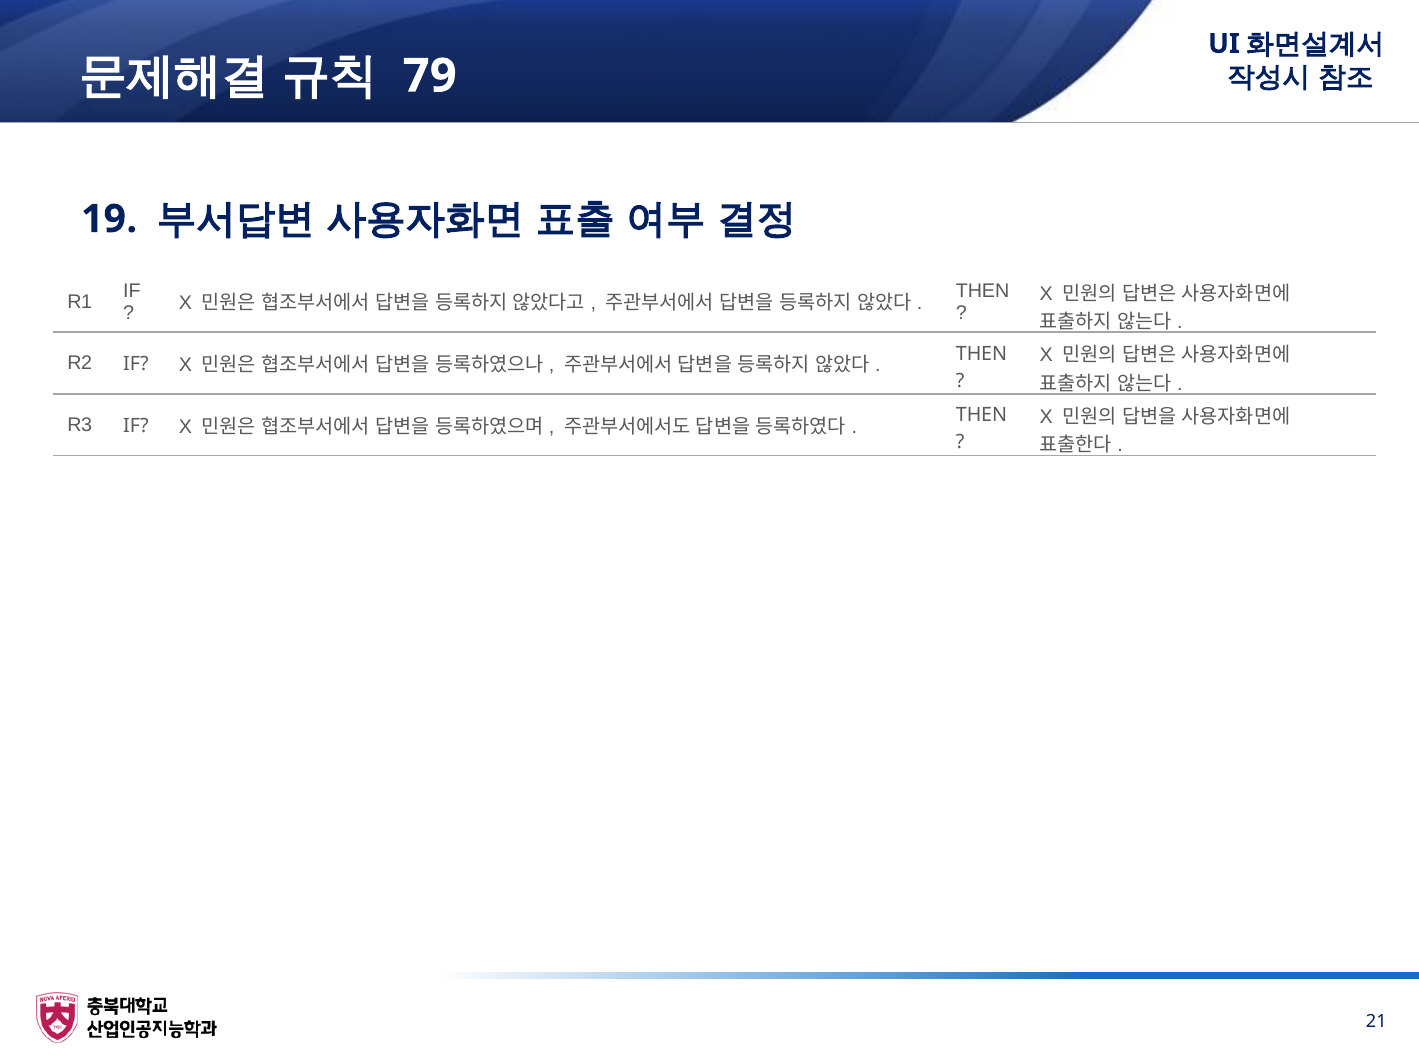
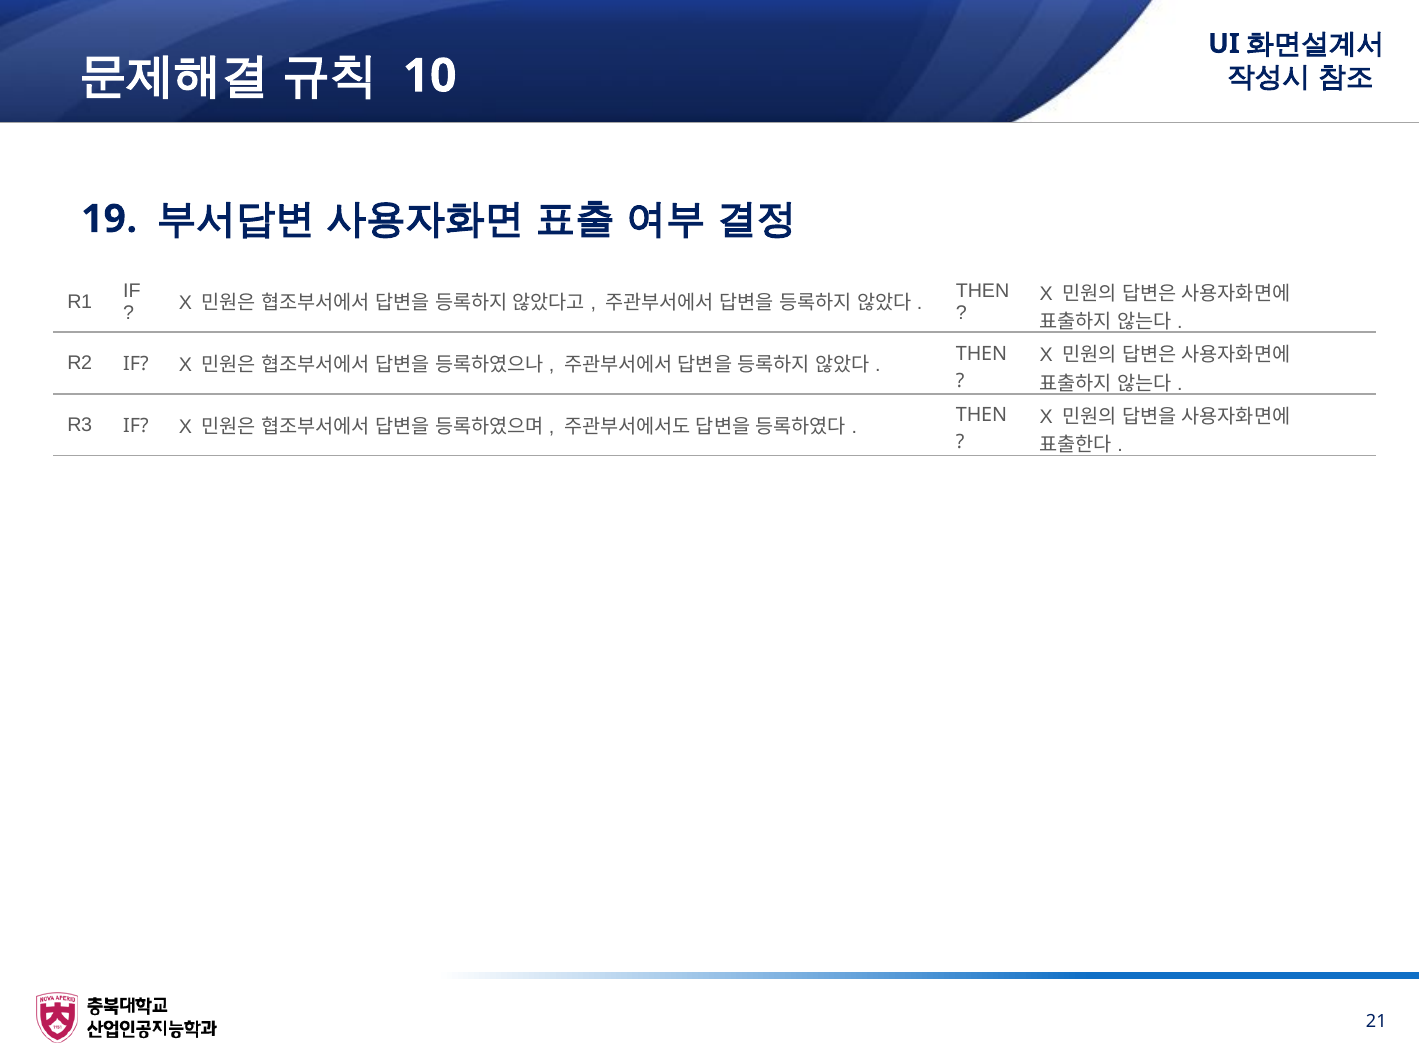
79: 79 -> 10 (430, 76)
